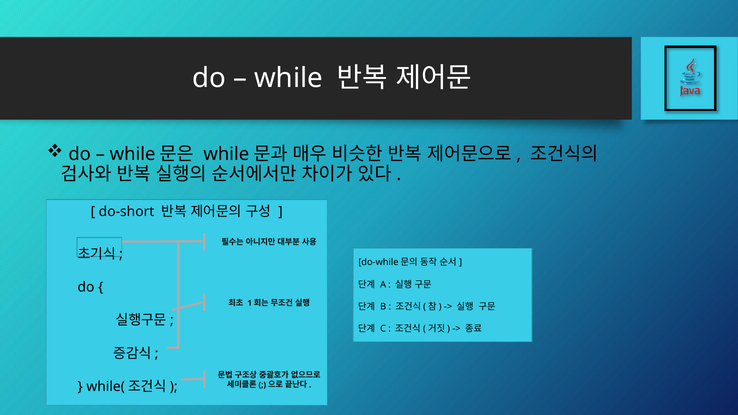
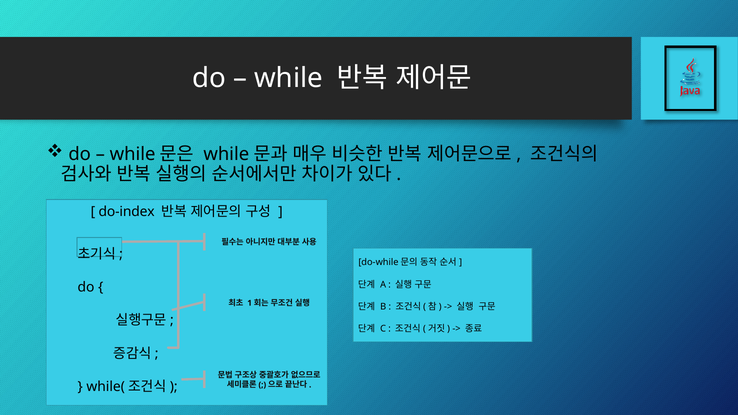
do-short: do-short -> do-index (127, 212)
